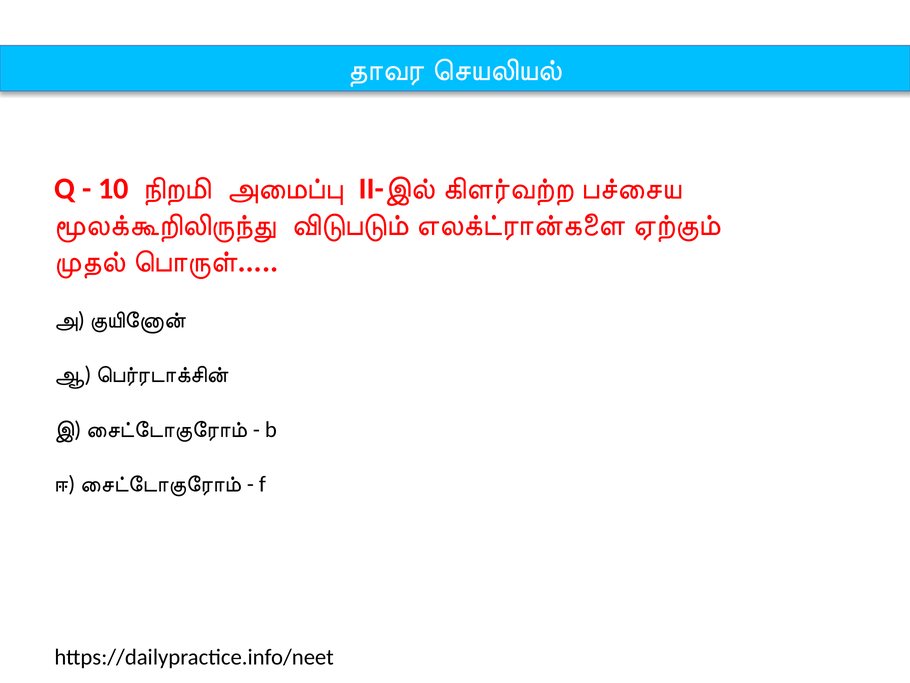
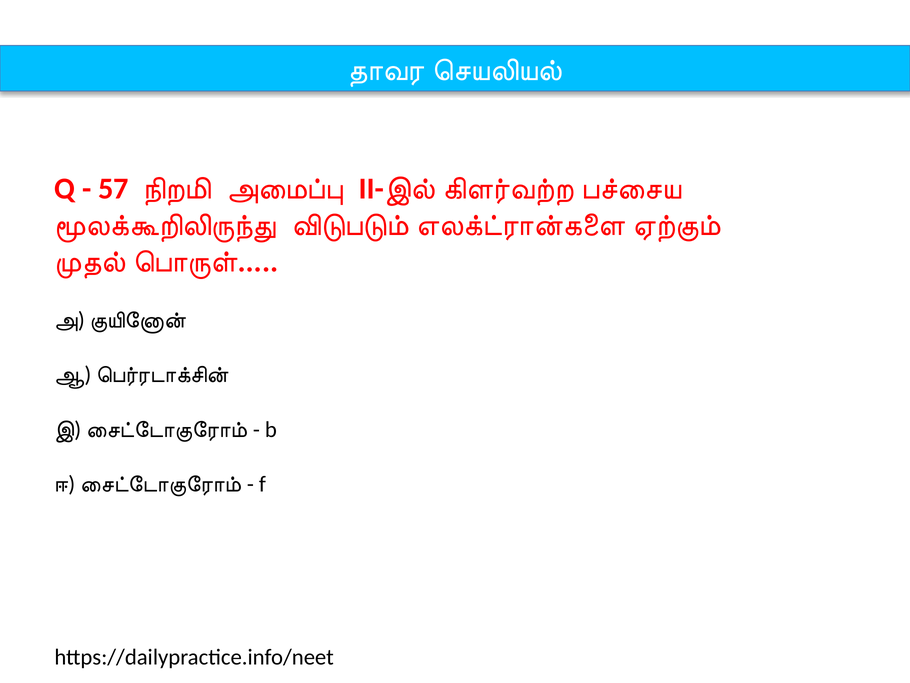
10: 10 -> 57 (113, 189)
